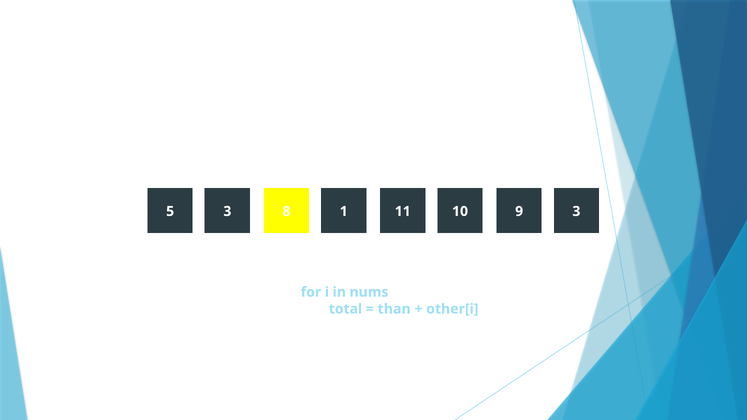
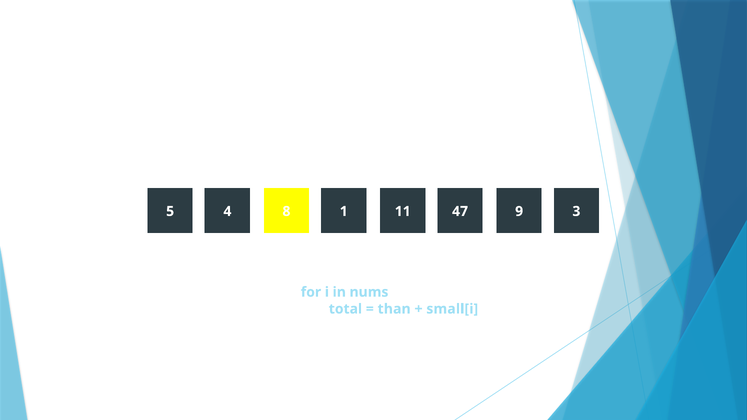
5 3: 3 -> 4 (227, 211)
10: 10 -> 47 (460, 211)
other[i: other[i -> small[i (452, 309)
